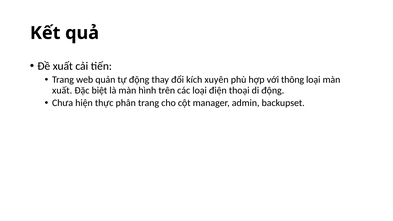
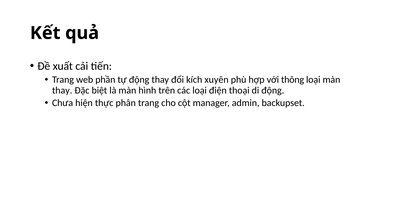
quản: quản -> phần (105, 80)
xuất: xuất -> thay (62, 90)
